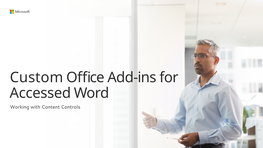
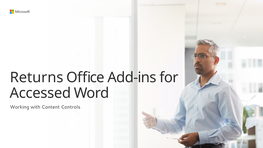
Custom: Custom -> Returns (37, 77)
